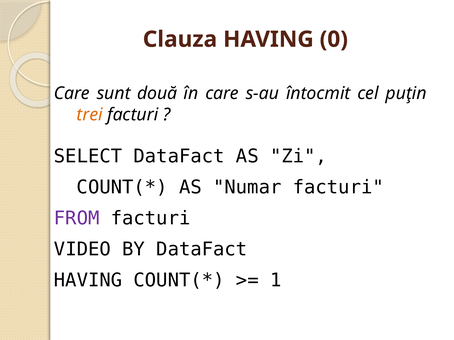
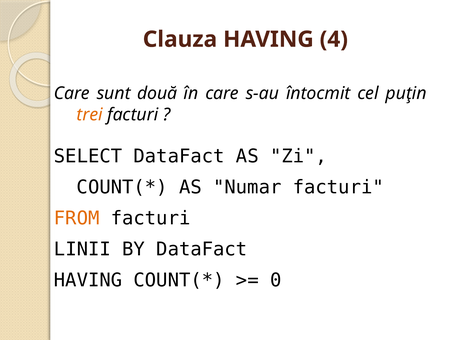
0: 0 -> 4 (334, 39)
FROM colour: purple -> orange (77, 219)
VIDEO: VIDEO -> LINII (82, 250)
1: 1 -> 0 (276, 281)
